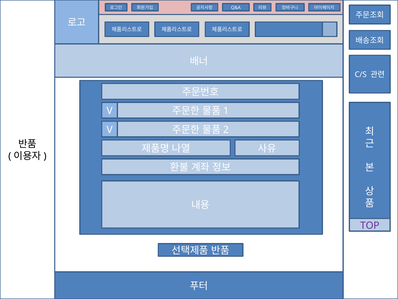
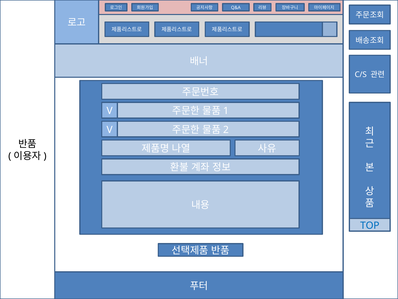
TOP colour: purple -> blue (370, 225)
